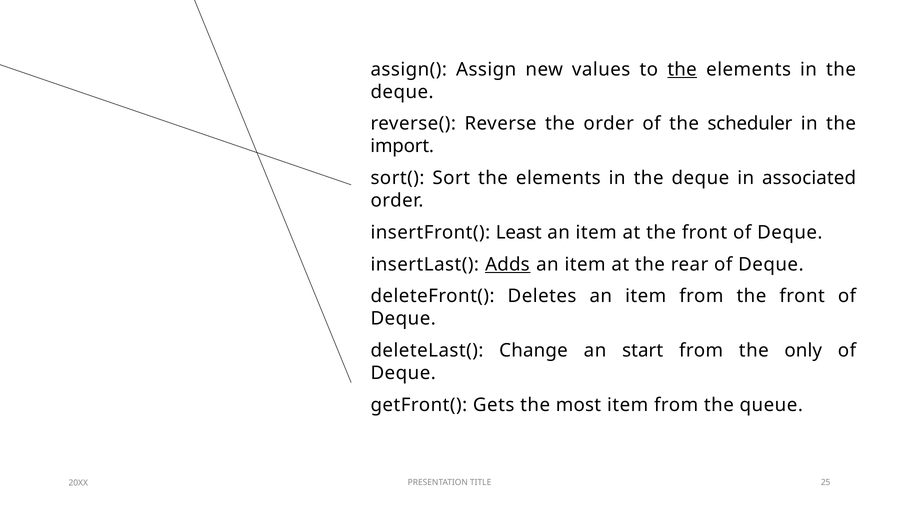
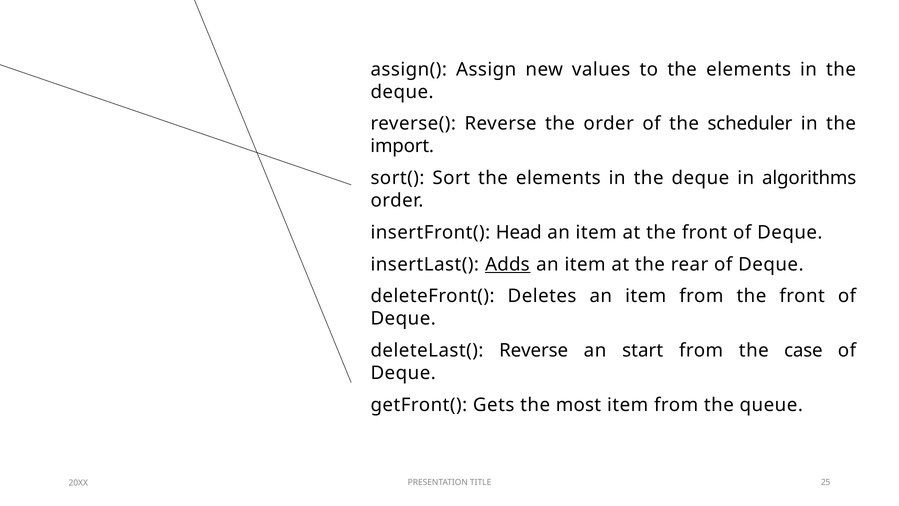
the underline: present -> none (682, 69)
associated: associated -> algorithms (809, 178)
Least: Least -> Head (519, 232)
deleteLast( Change: Change -> Reverse (534, 350)
only: only -> case (803, 350)
